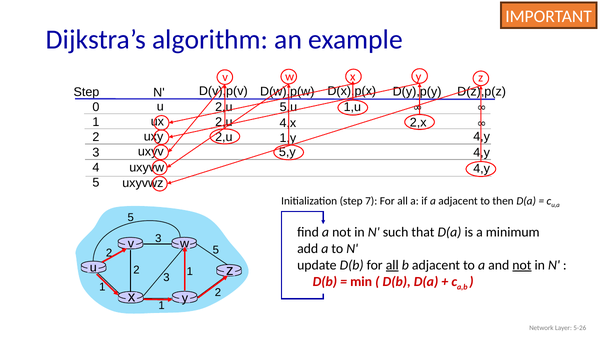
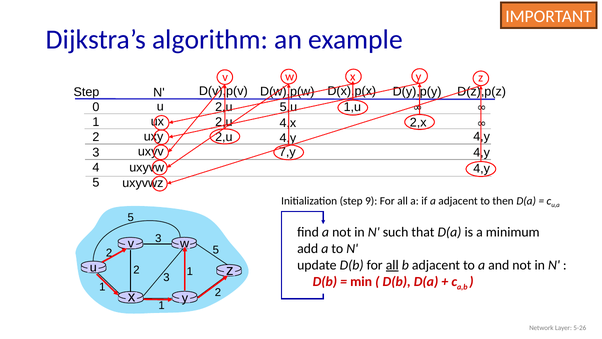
1,y: 1,y -> 4,y (288, 138)
5,y: 5,y -> 7,y (287, 152)
7: 7 -> 9 (371, 201)
not underline: present -> none (522, 265)
